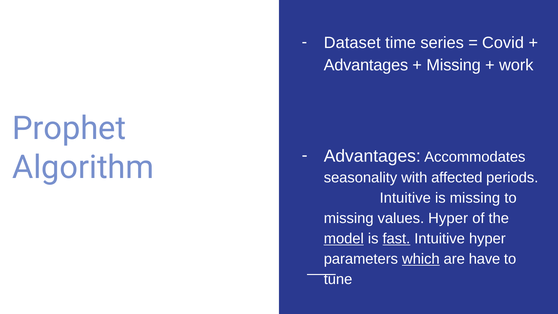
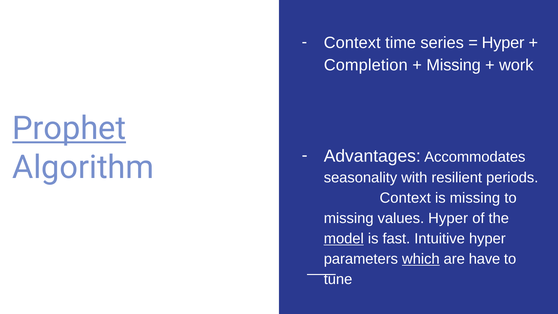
Dataset: Dataset -> Context (352, 43)
Covid: Covid -> Hyper (503, 43)
Advantages: Advantages -> Completion (366, 65)
Prophet underline: none -> present (69, 128)
affected: affected -> resilient (457, 178)
Intuitive: Intuitive -> Context (405, 198)
fast underline: present -> none (396, 239)
